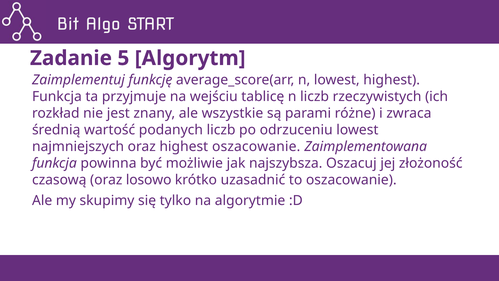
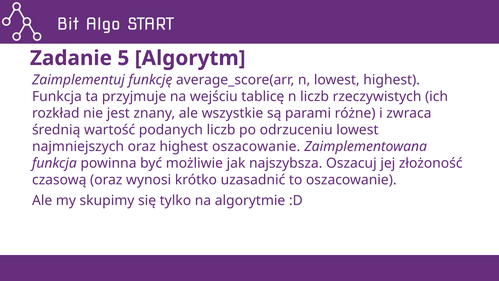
losowo: losowo -> wynosi (149, 180)
